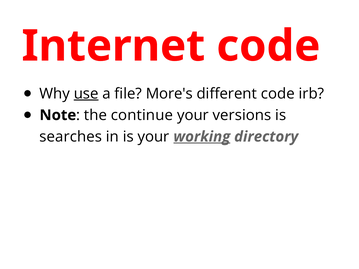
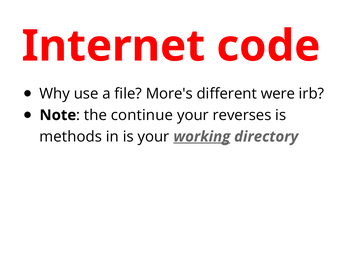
use underline: present -> none (86, 94)
different code: code -> were (278, 94)
versions: versions -> reverses (242, 115)
searches: searches -> methods (71, 137)
